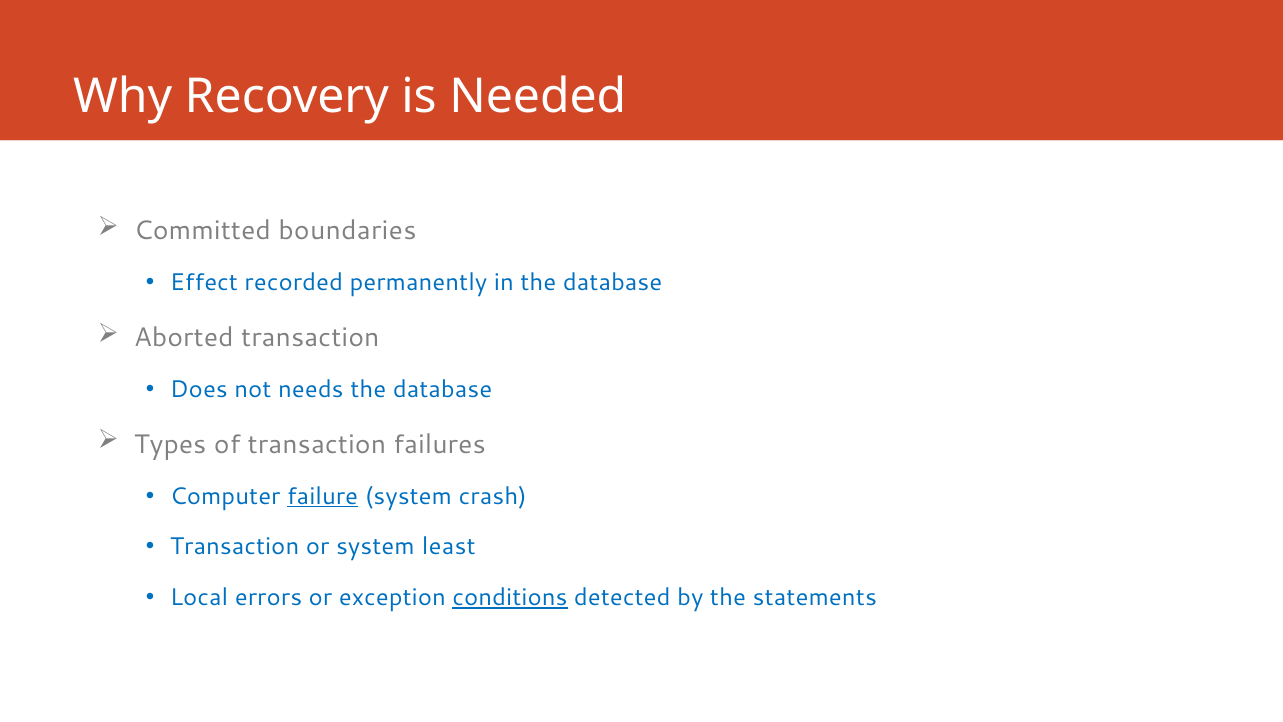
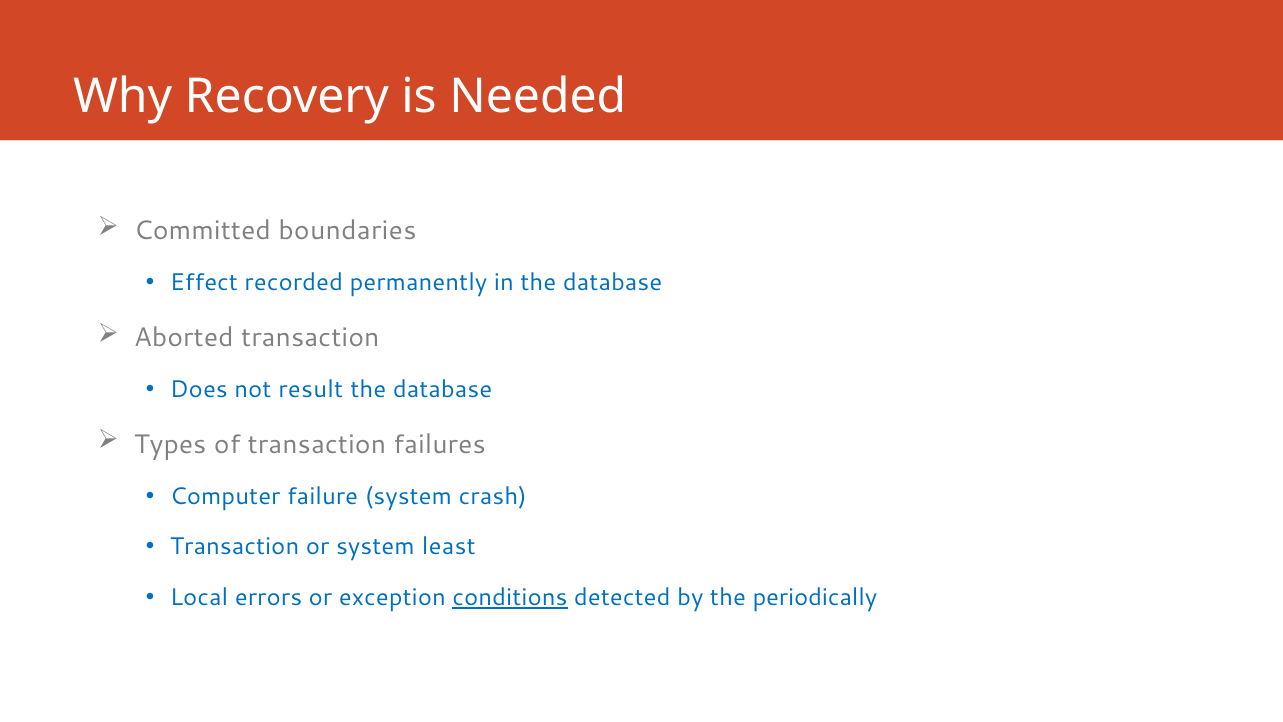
needs: needs -> result (311, 389)
failure underline: present -> none (323, 496)
statements: statements -> periodically (815, 597)
